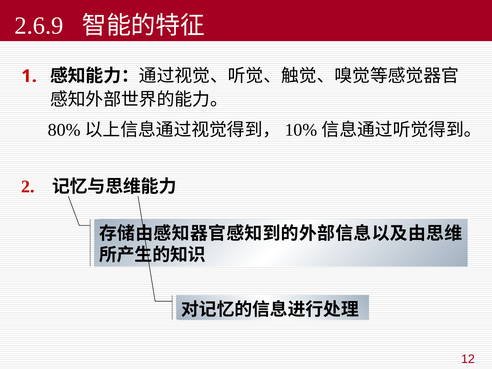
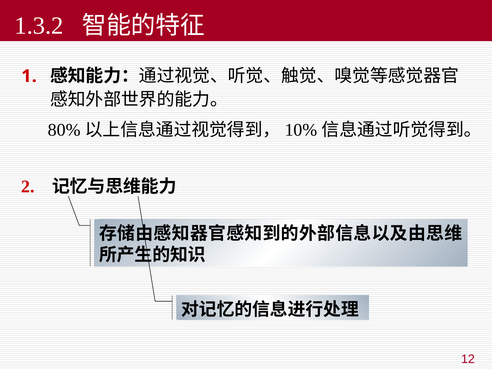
2.6.9: 2.6.9 -> 1.3.2 (39, 26)
